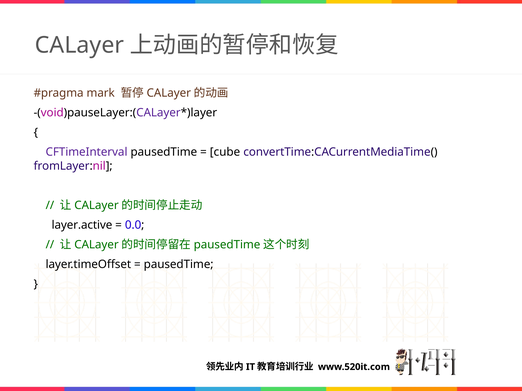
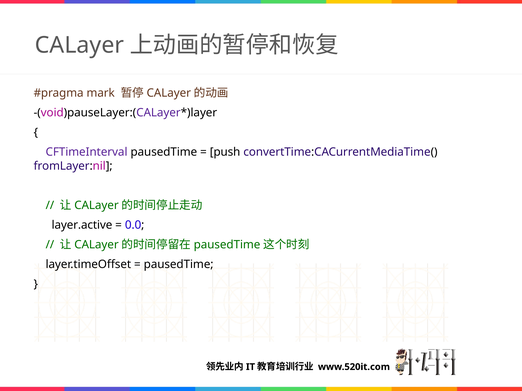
cube: cube -> push (225, 152)
